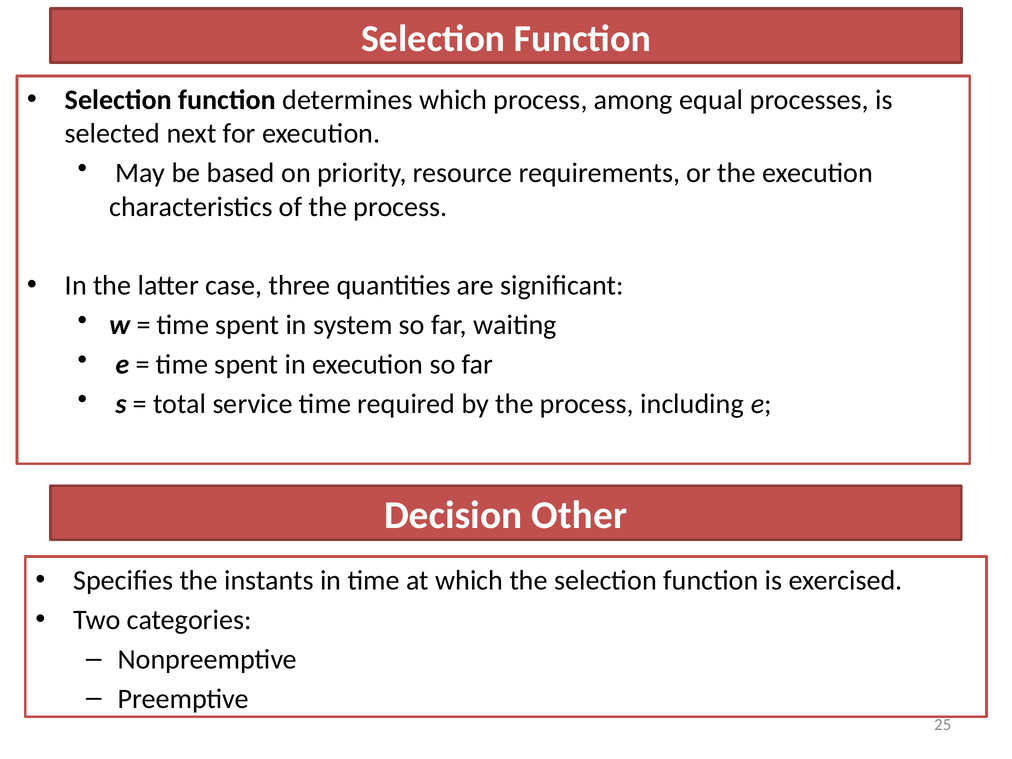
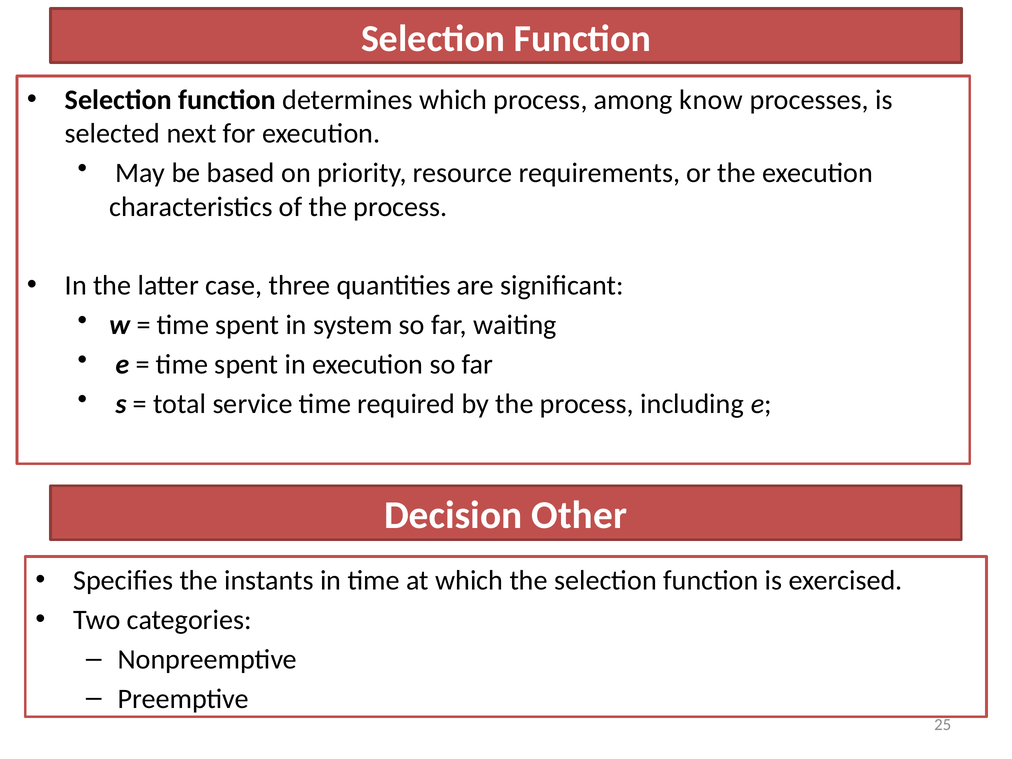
equal: equal -> know (711, 100)
